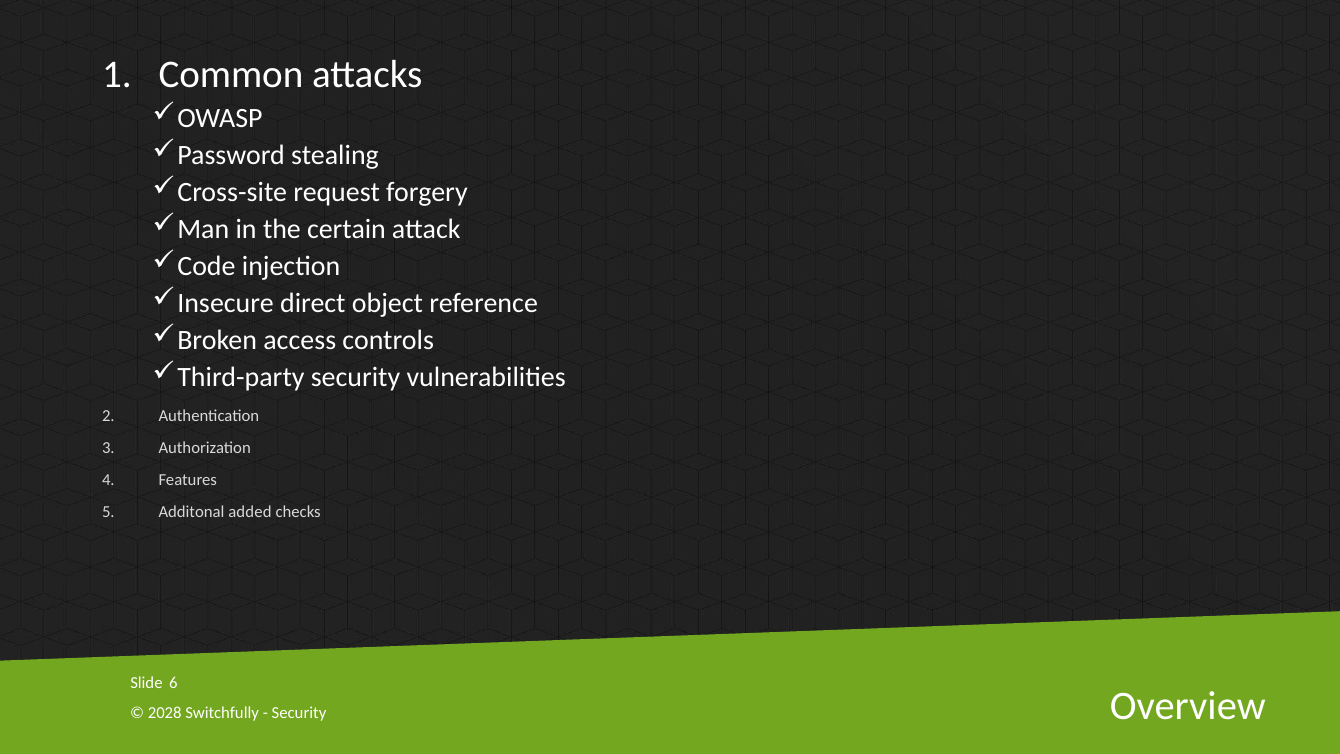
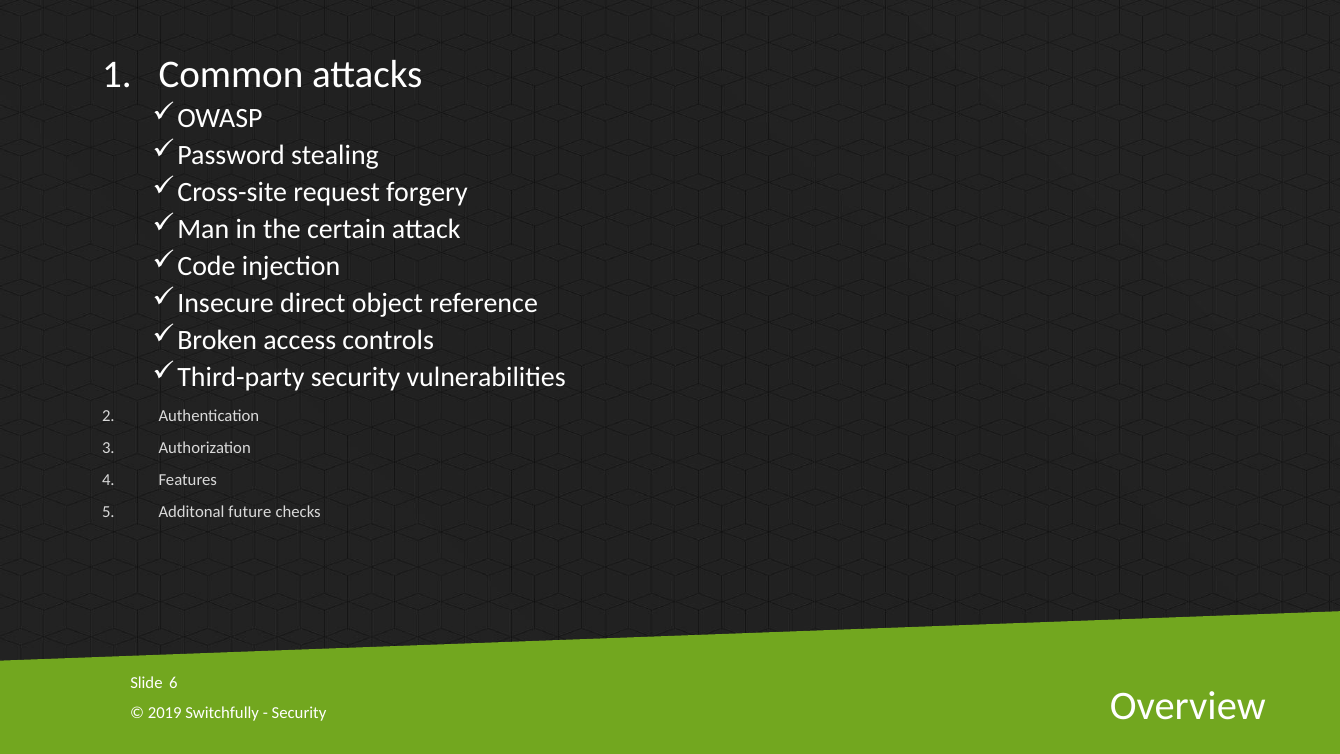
added: added -> future (250, 512)
2028: 2028 -> 2019 (165, 713)
